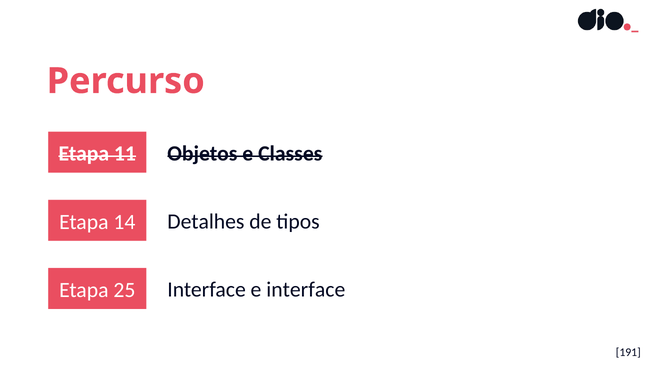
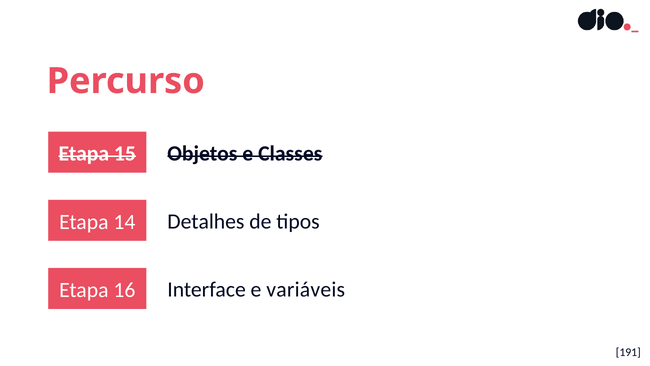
11: 11 -> 15 (125, 154)
25: 25 -> 16 (124, 290)
e interface: interface -> variáveis (306, 290)
